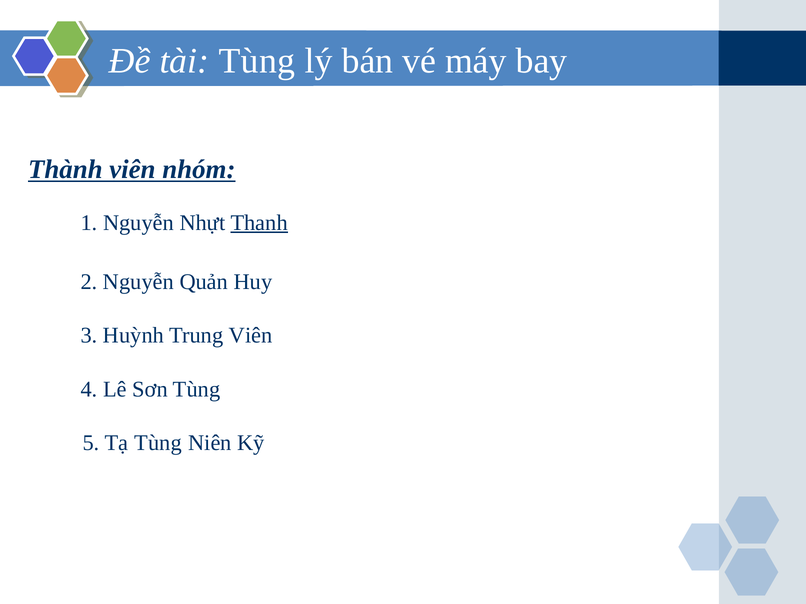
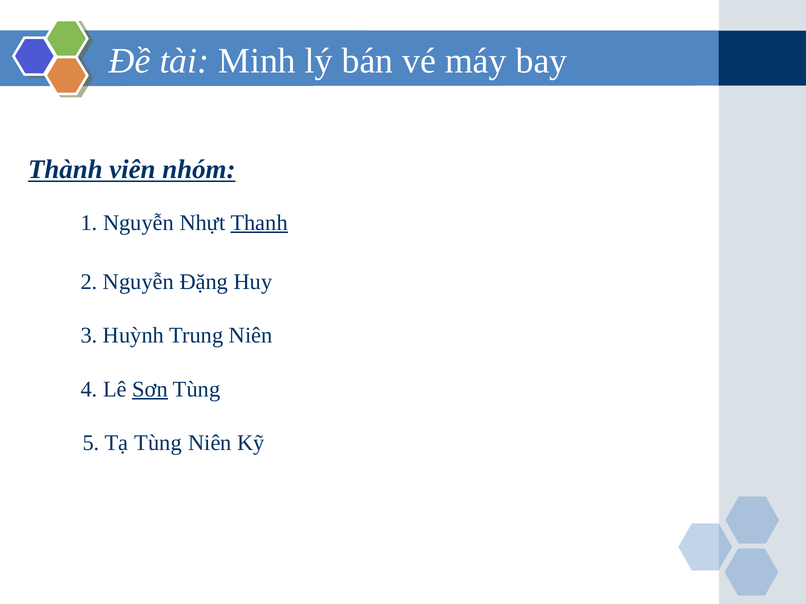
tài Tùng: Tùng -> Minh (257, 61)
Quản: Quản -> Đặng (204, 282)
Trung Viên: Viên -> Niên (251, 336)
Sơn underline: none -> present (150, 390)
